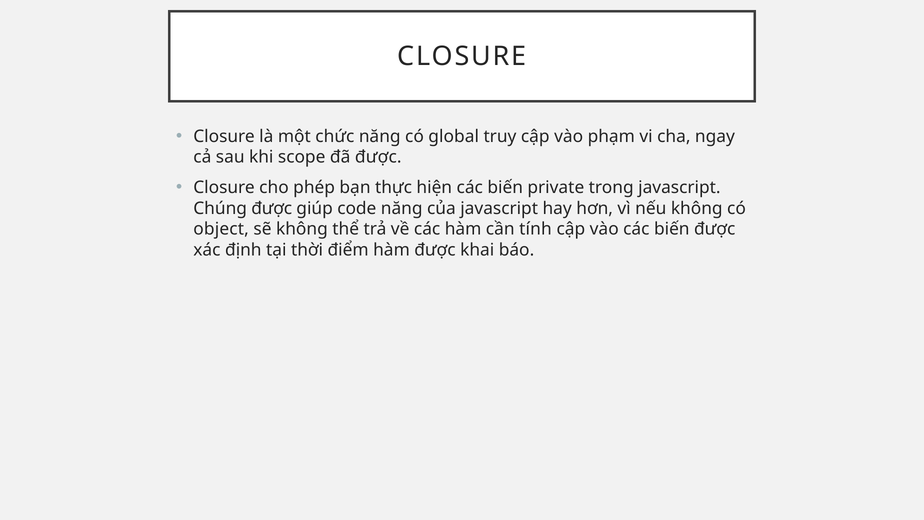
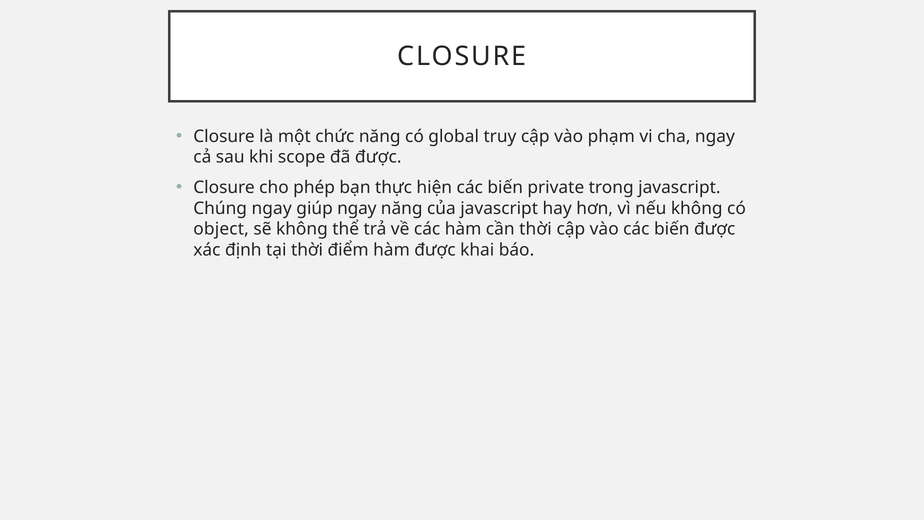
Chúng được: được -> ngay (272, 208)
giúp code: code -> ngay (357, 208)
cần tính: tính -> thời (535, 229)
